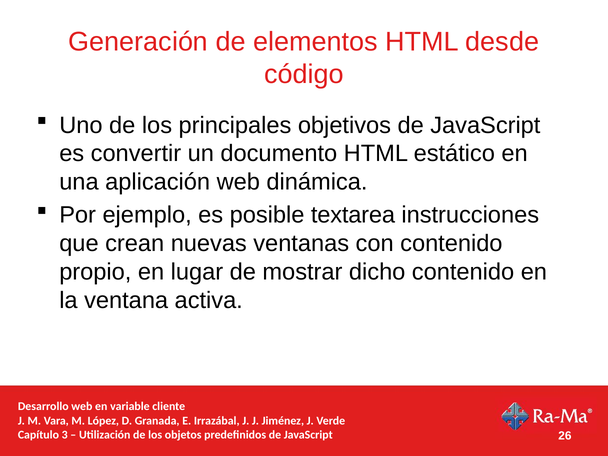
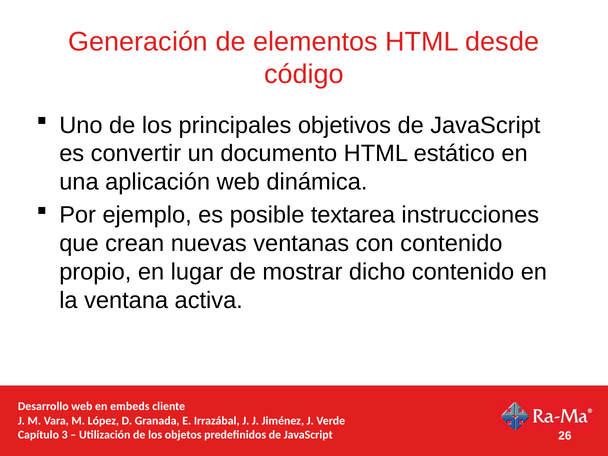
variable: variable -> embeds (130, 406)
